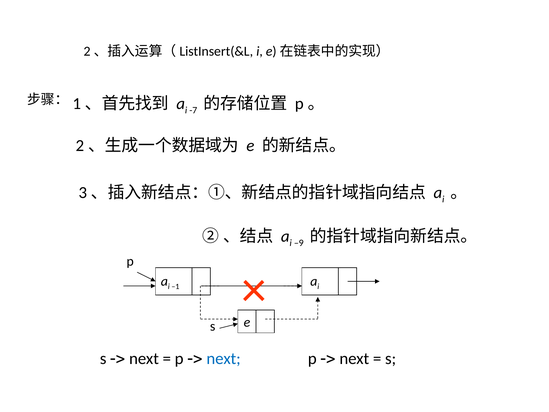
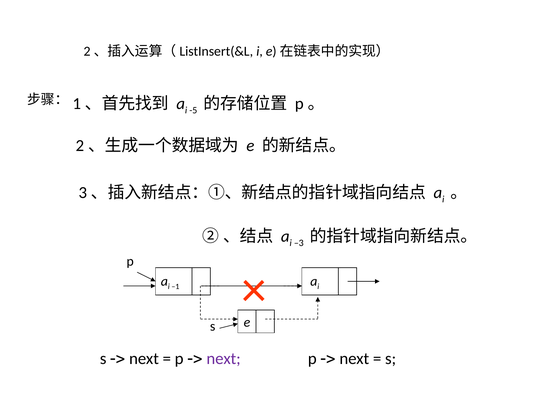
-7: -7 -> -5 (193, 110)
–9: –9 -> –3 (299, 243)
next colour: blue -> purple (224, 358)
